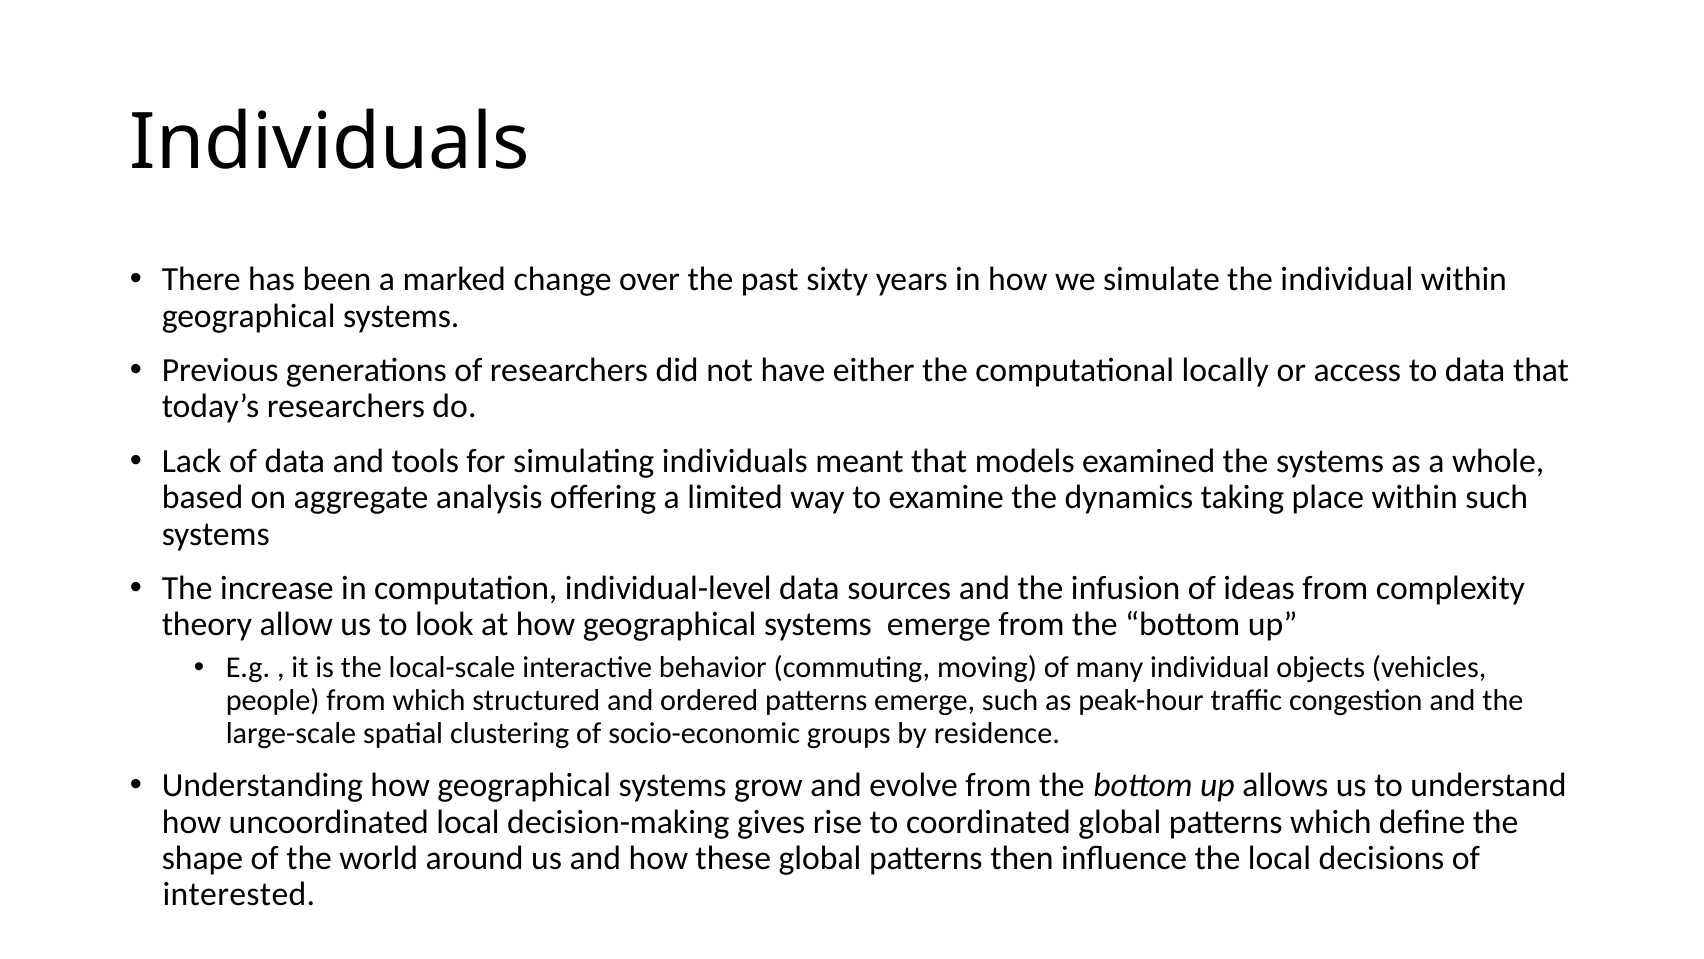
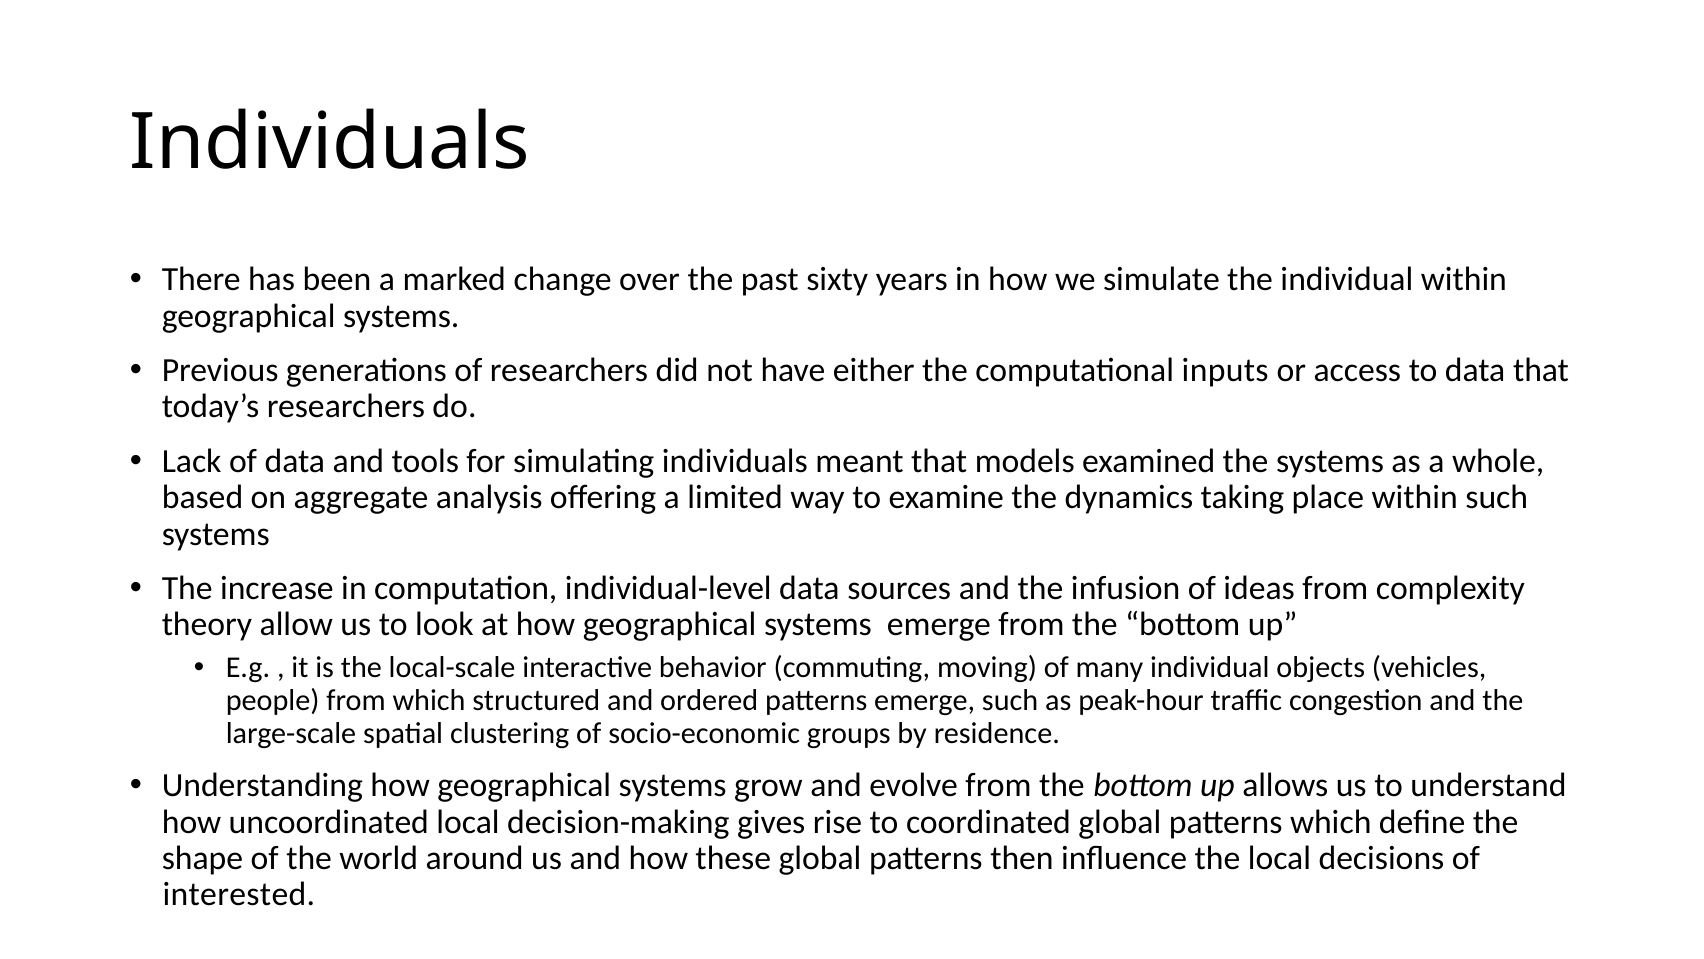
locally: locally -> inputs (1225, 370)
